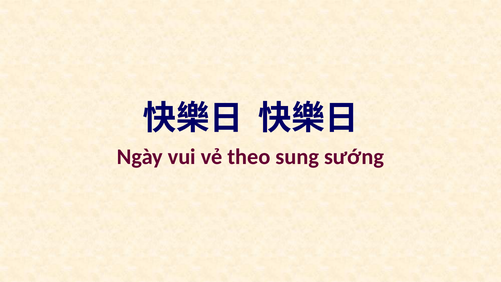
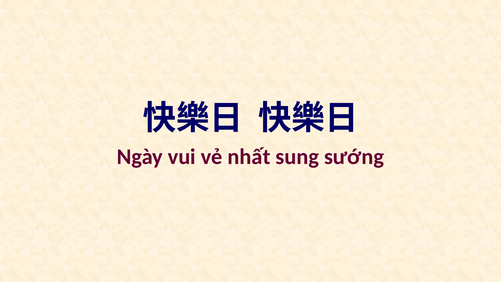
theo: theo -> nhất (249, 157)
